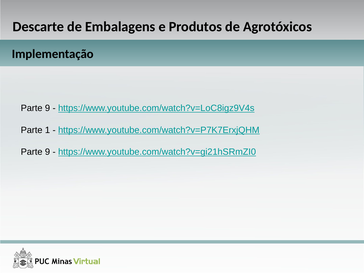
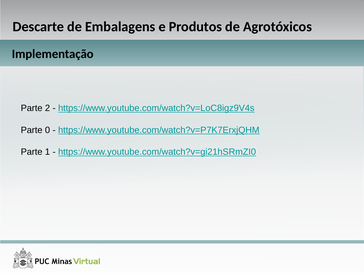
9: 9 -> 2 (48, 108)
1: 1 -> 0 (48, 130)
9: 9 -> 1 (48, 152)
